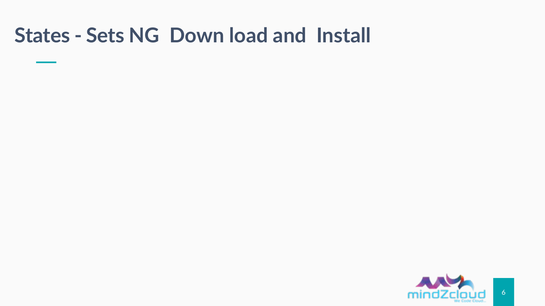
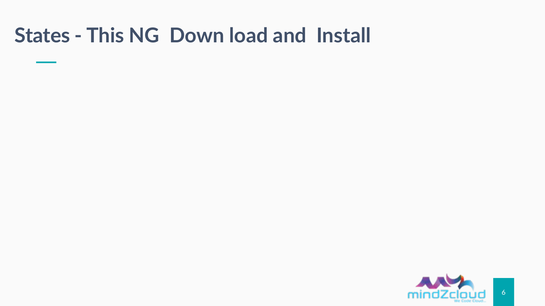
Sets: Sets -> This (105, 36)
